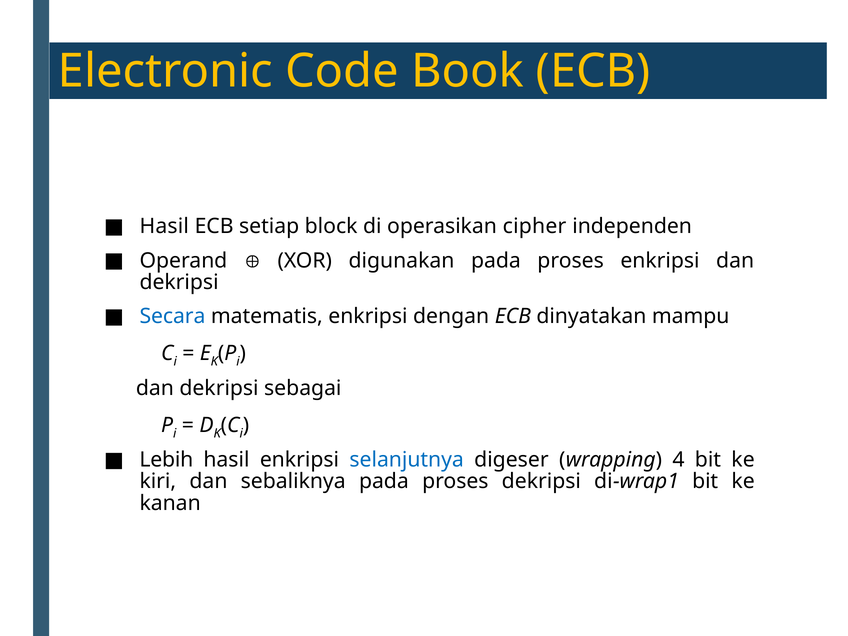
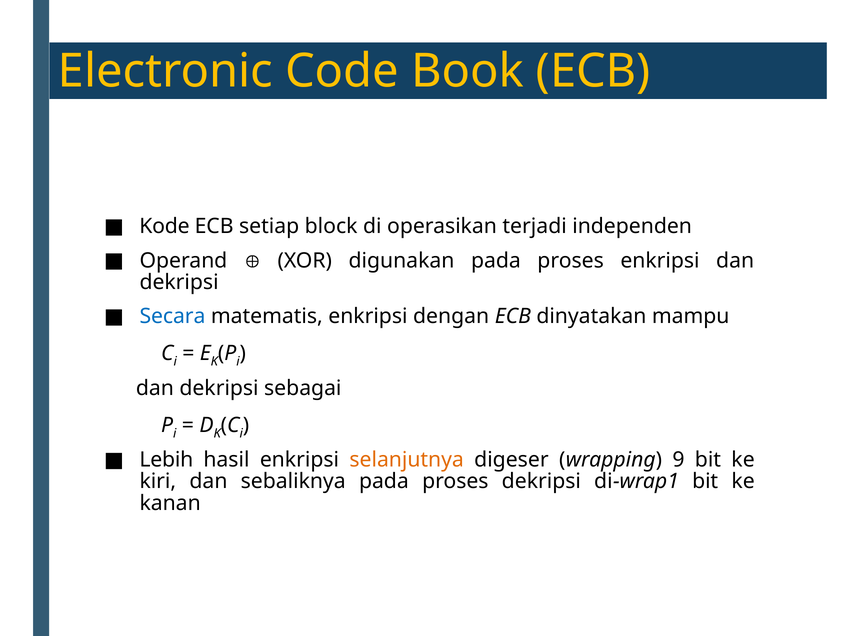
Hasil: Hasil -> Kode (164, 226)
cipher: cipher -> terjadi (535, 226)
selanjutnya colour: blue -> orange (407, 460)
4: 4 -> 9 (679, 460)
